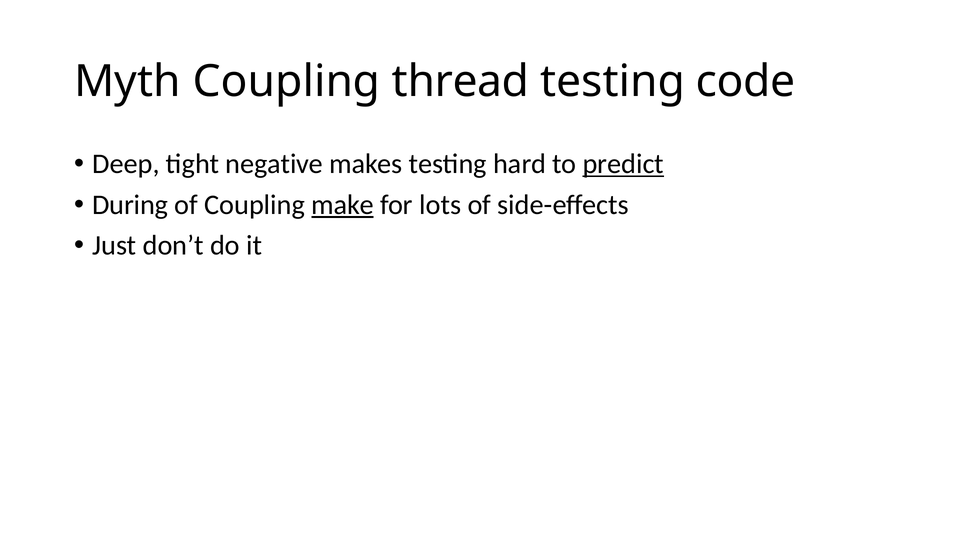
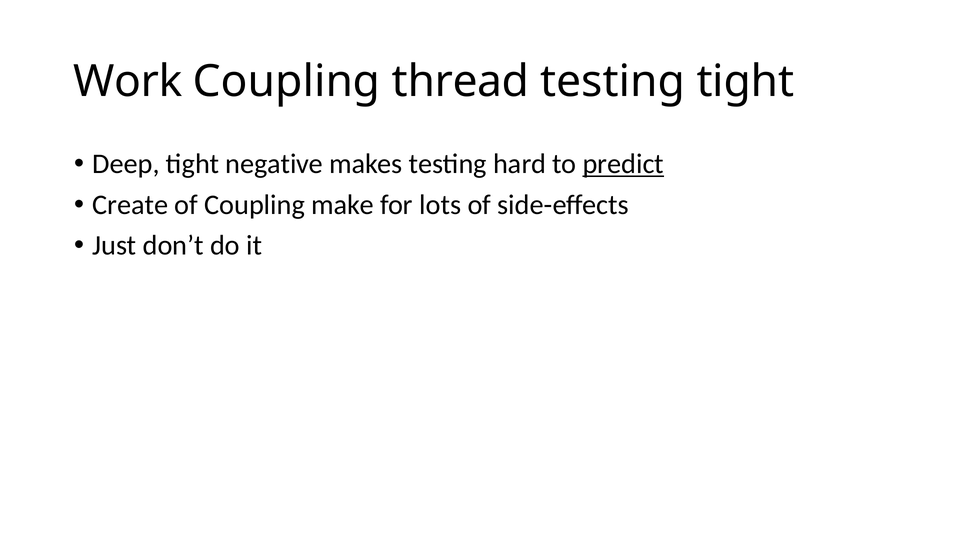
Myth: Myth -> Work (128, 82)
testing code: code -> tight (745, 82)
During: During -> Create (130, 205)
make underline: present -> none (343, 205)
